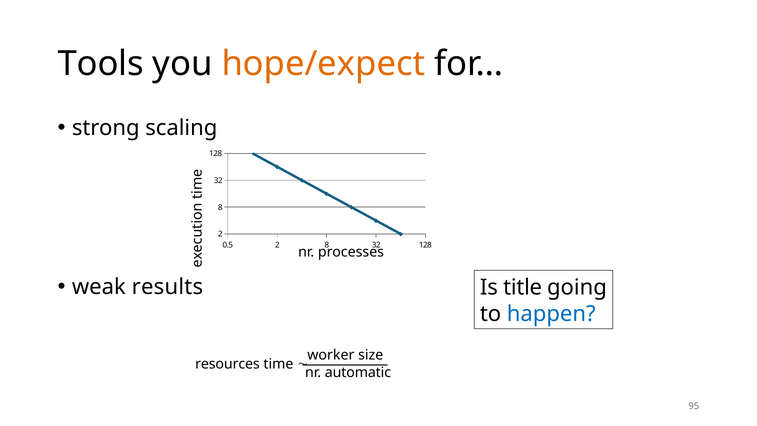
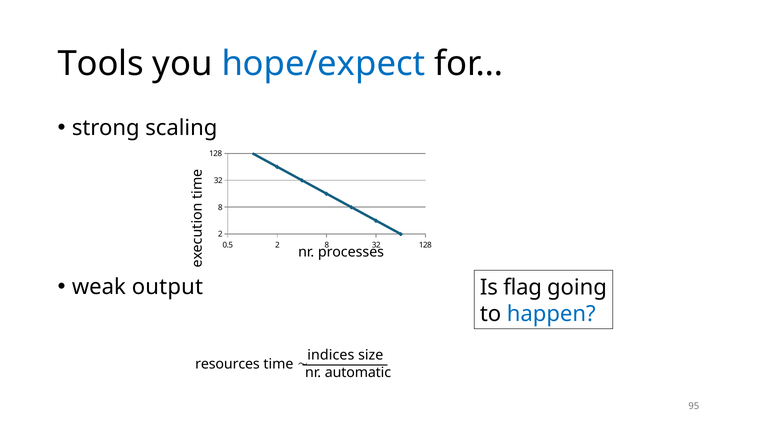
hope/expect colour: orange -> blue (323, 64)
results: results -> output (167, 287)
title: title -> flag (523, 287)
worker: worker -> indices (331, 355)
